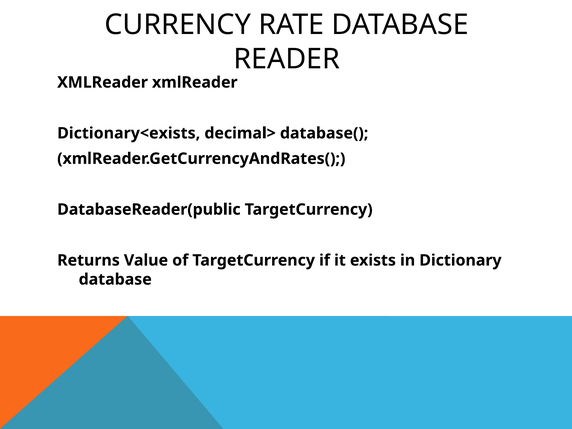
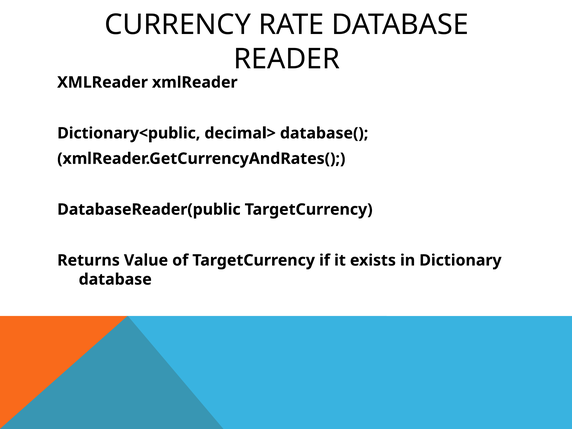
Dictionary<exists: Dictionary<exists -> Dictionary<public (129, 133)
